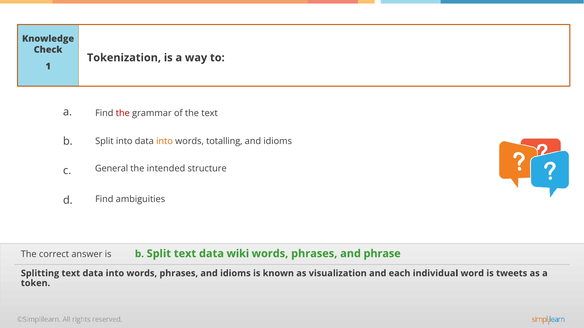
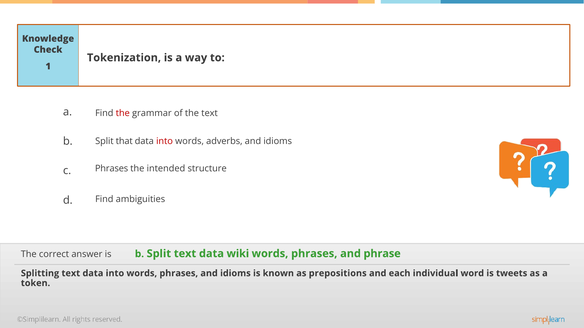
Split into: into -> that (124, 141)
into colour: orange -> red (165, 141)
totalling: totalling -> adverbs (224, 141)
General: General -> Phrases (112, 169)
visualization: visualization -> prepositions (338, 274)
